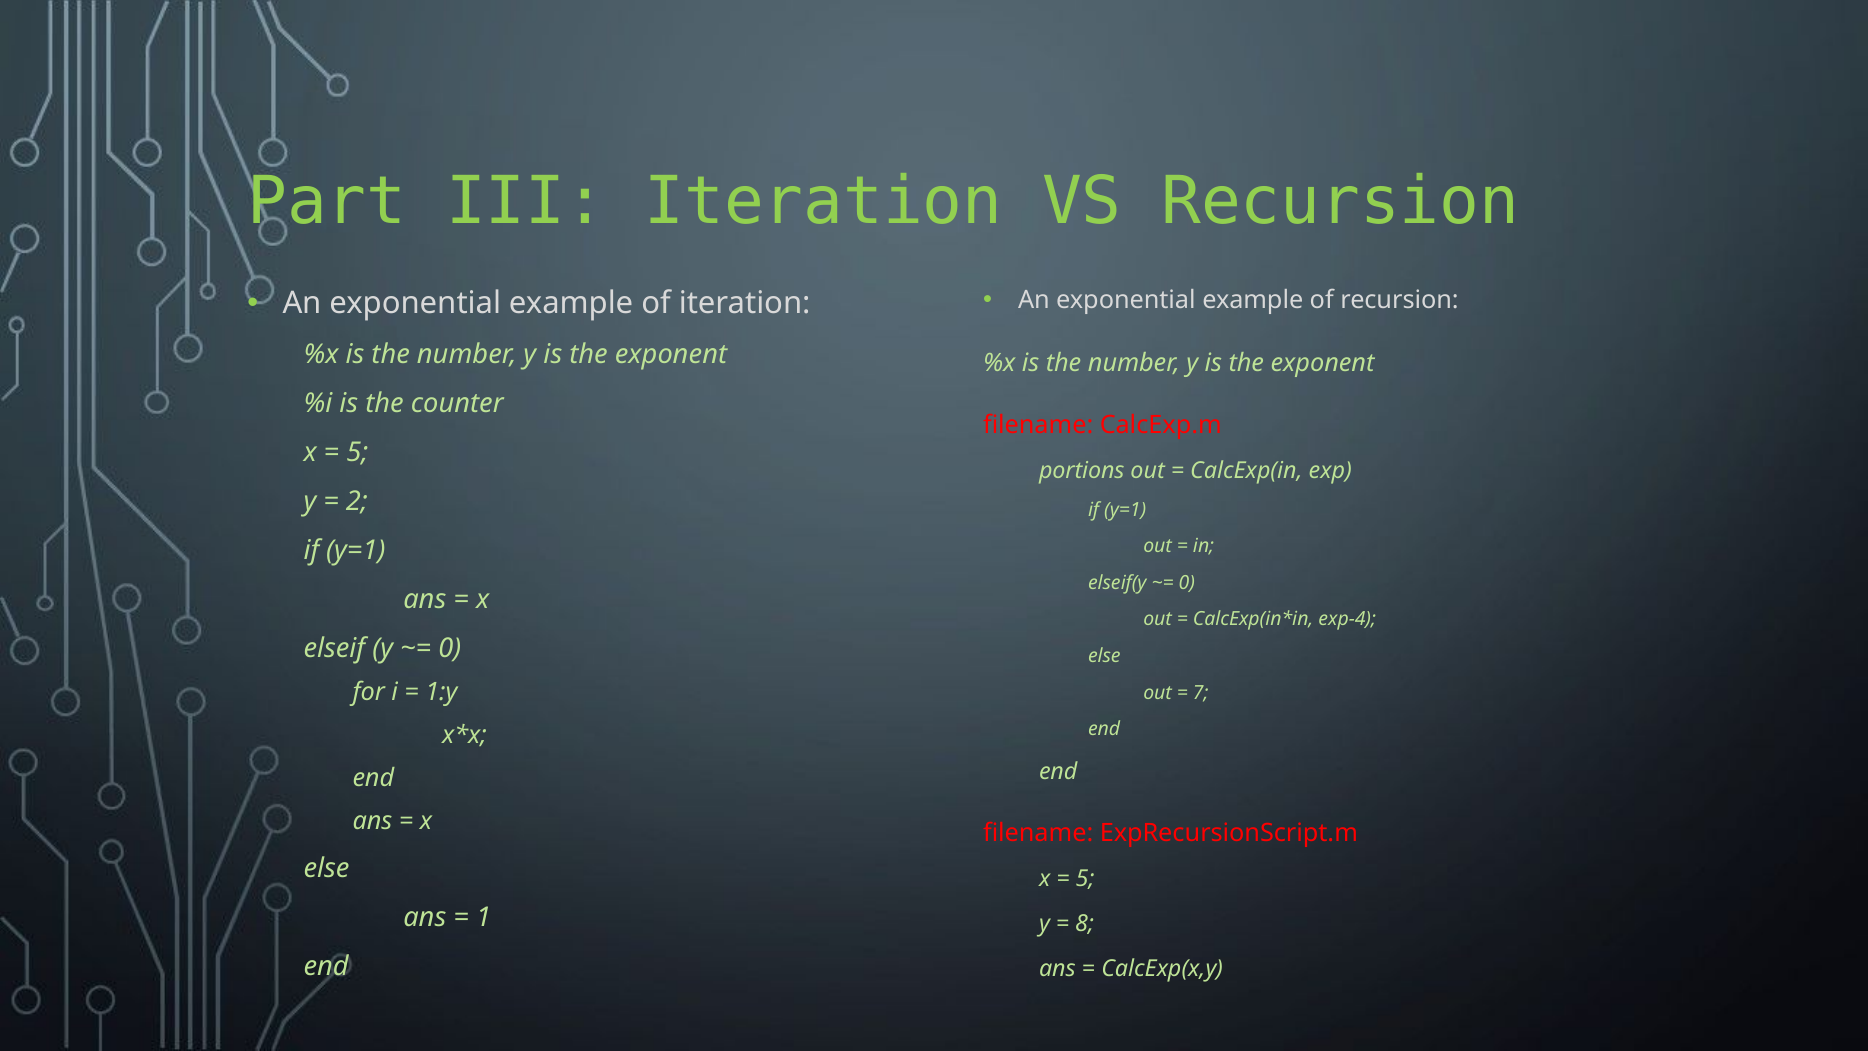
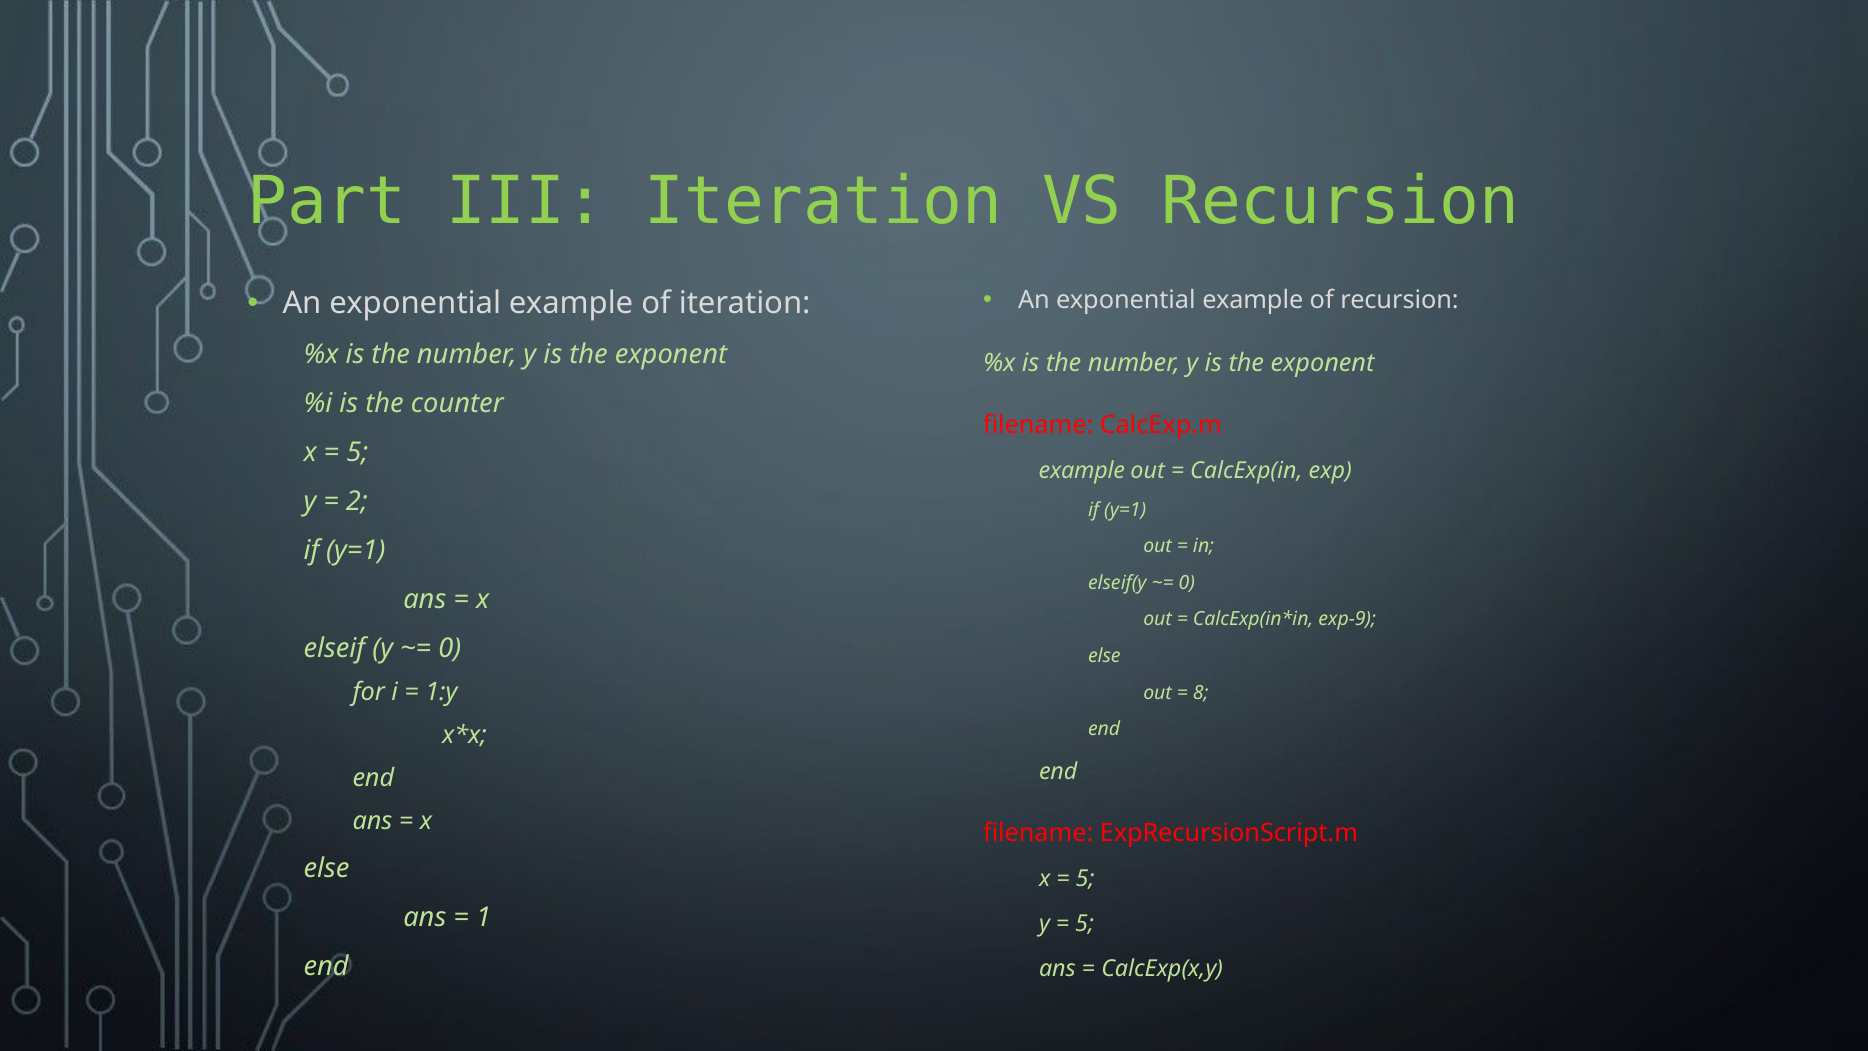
portions: portions -> example (1082, 471)
exp-4: exp-4 -> exp-9 (1347, 619)
7: 7 -> 8 (1201, 693)
8: 8 -> 5 (1085, 924)
